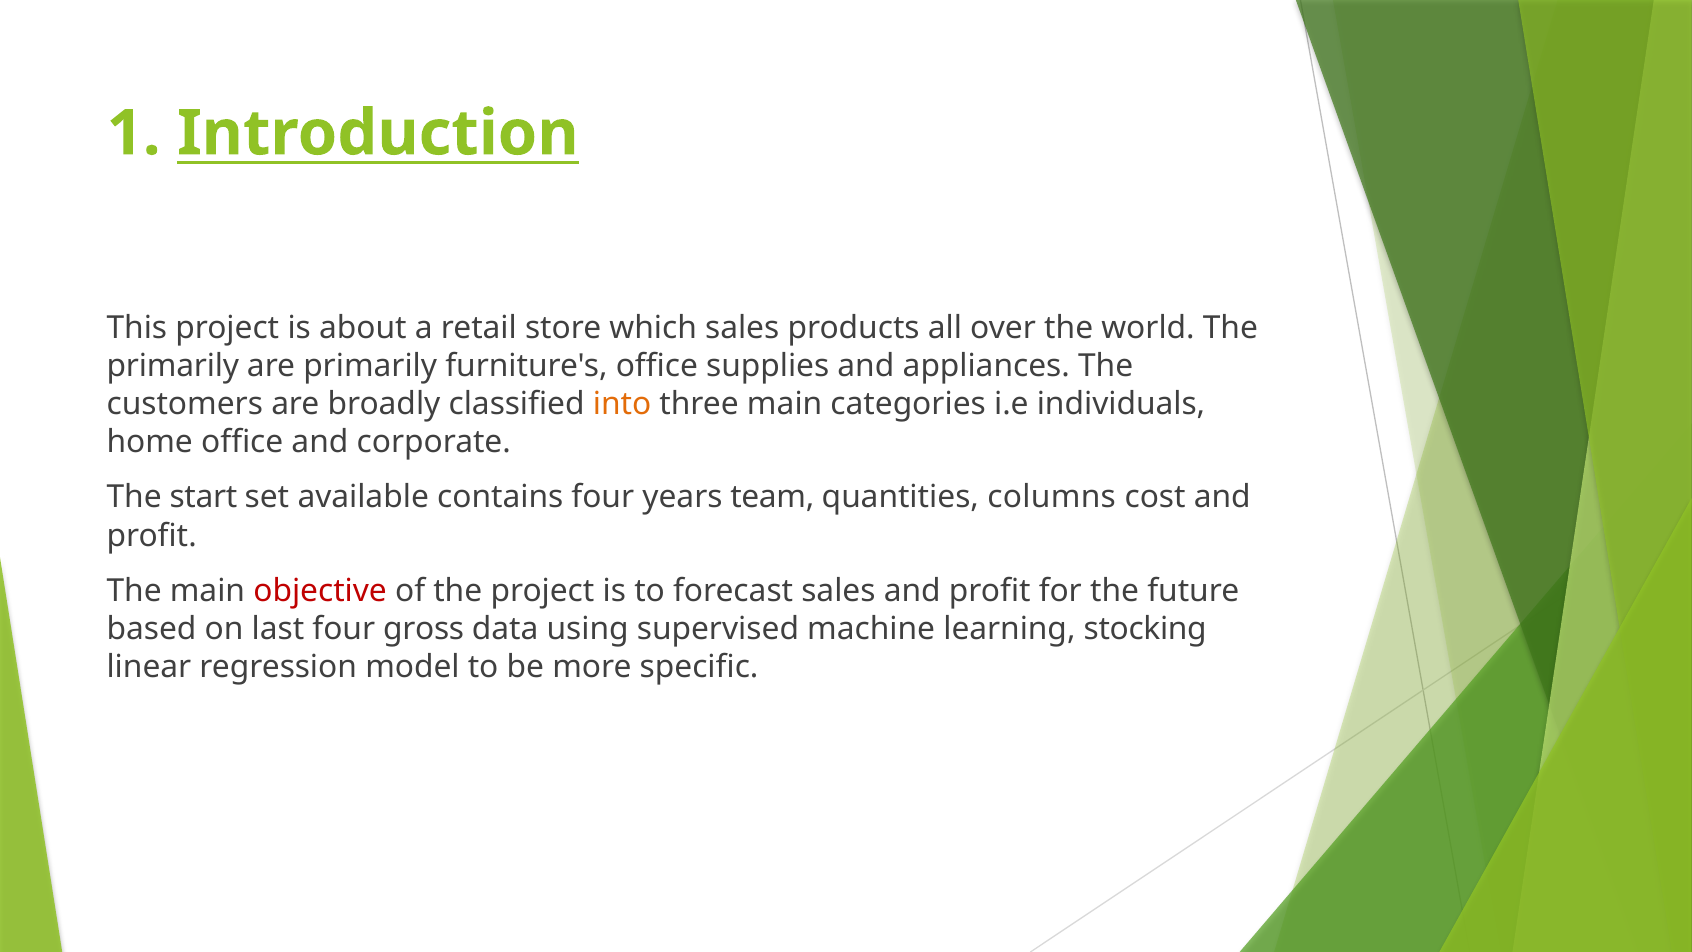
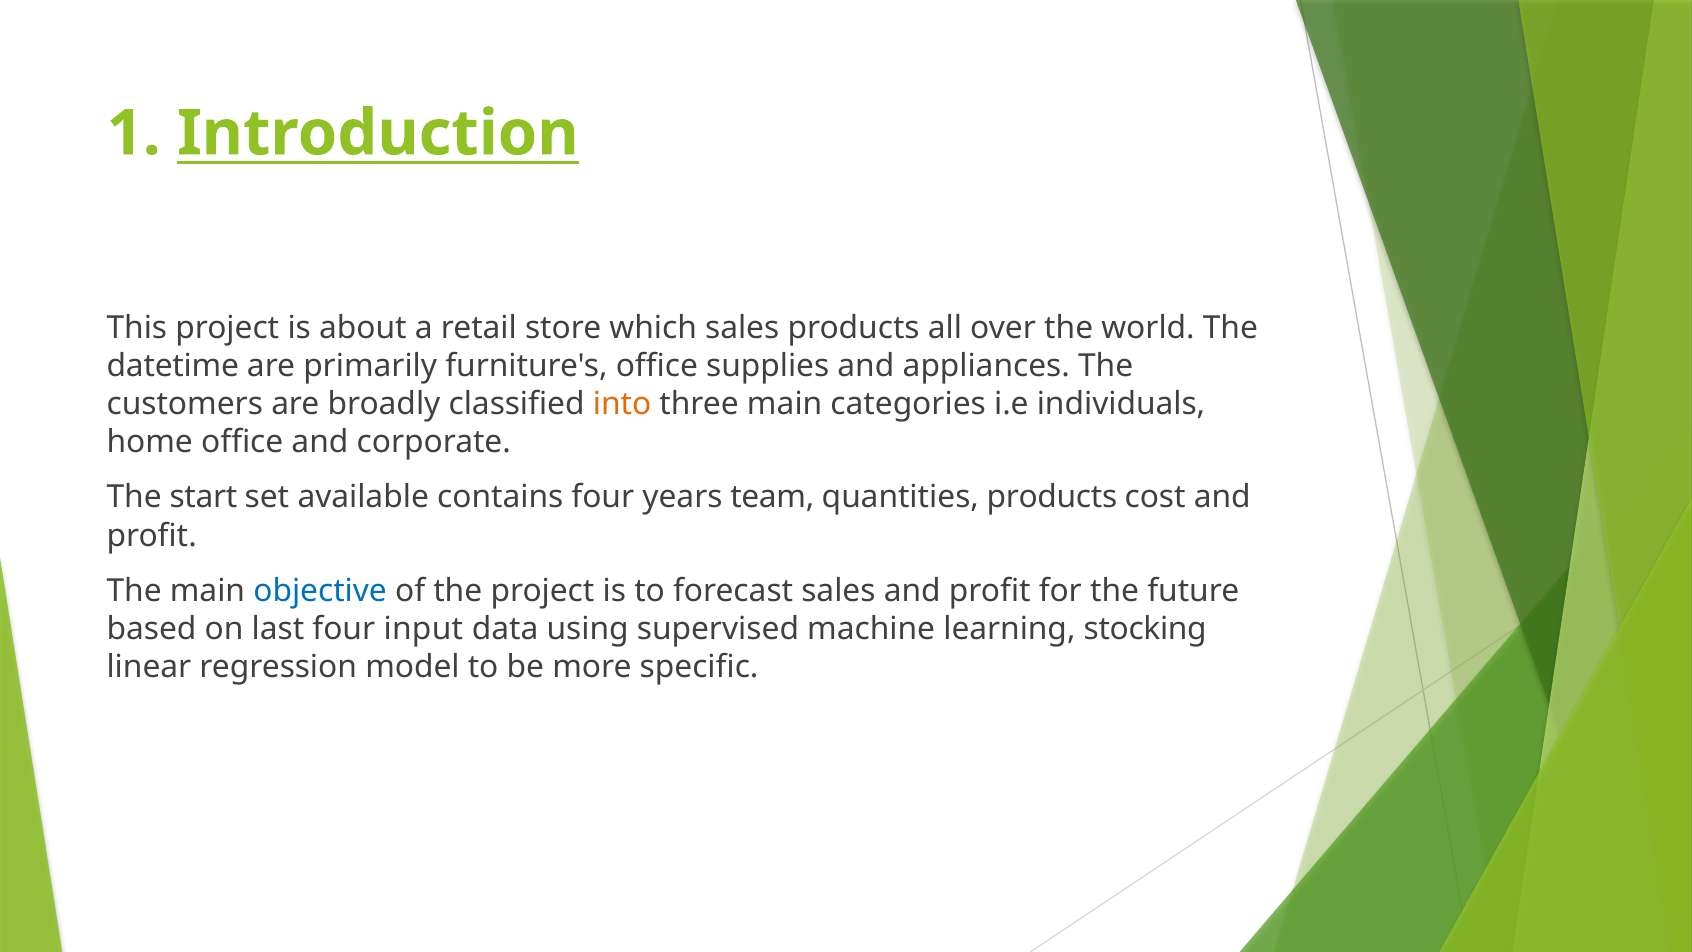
primarily: primarily -> datetime (173, 366)
quantities columns: columns -> products (1052, 497)
objective colour: red -> blue (320, 591)
gross: gross -> input (423, 629)
